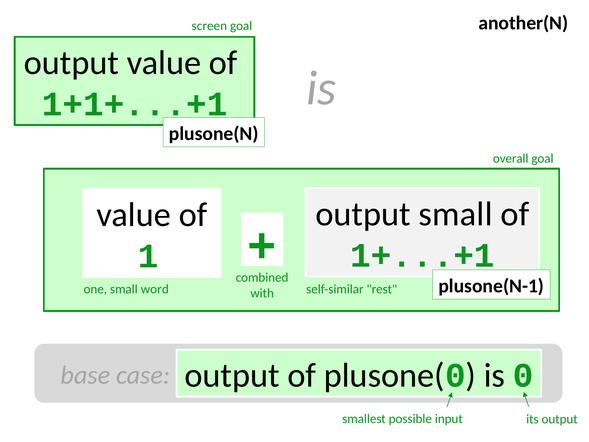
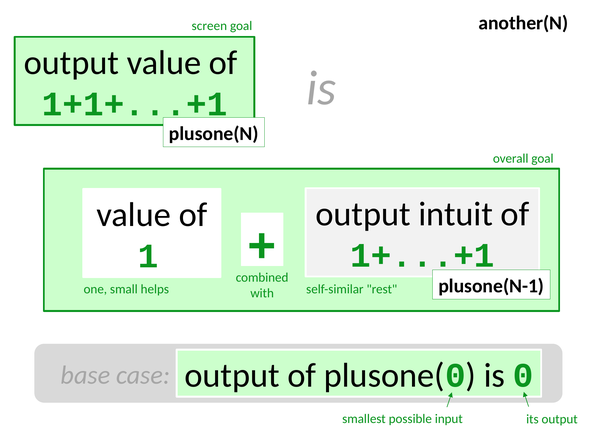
output small: small -> intuit (456, 214)
word: word -> helps (155, 289)
